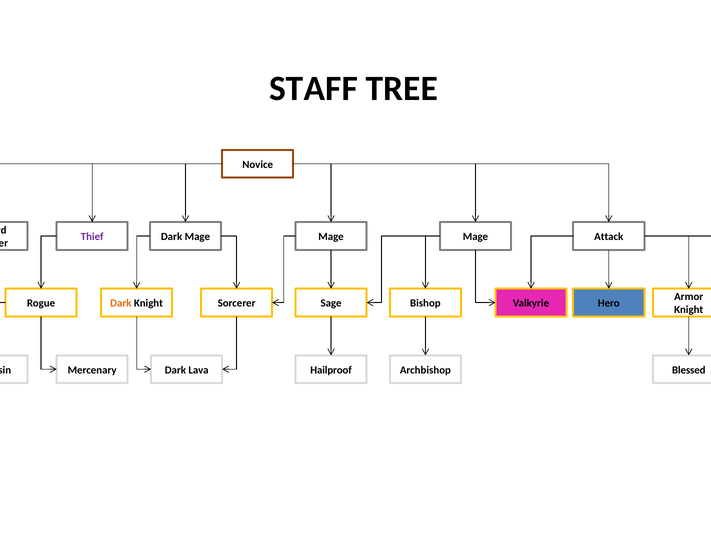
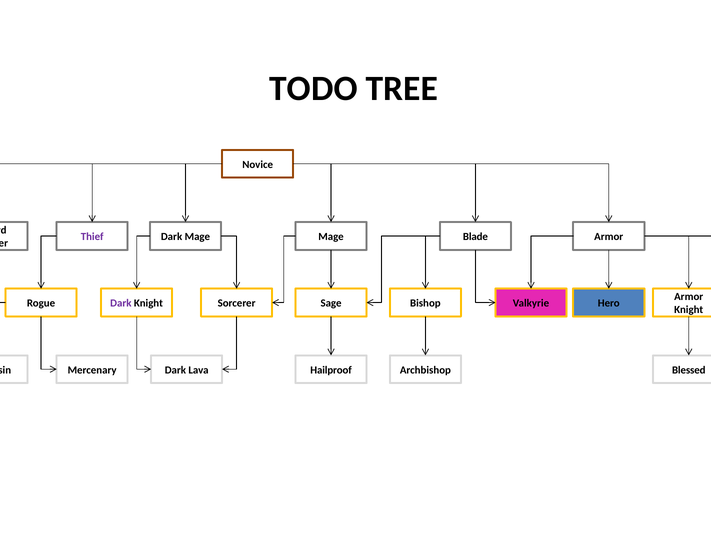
STAFF: STAFF -> TODO (313, 88)
Mage: Mage -> Blade (475, 237)
Attack: Attack -> Armor (609, 237)
Dark colour: orange -> purple (121, 303)
